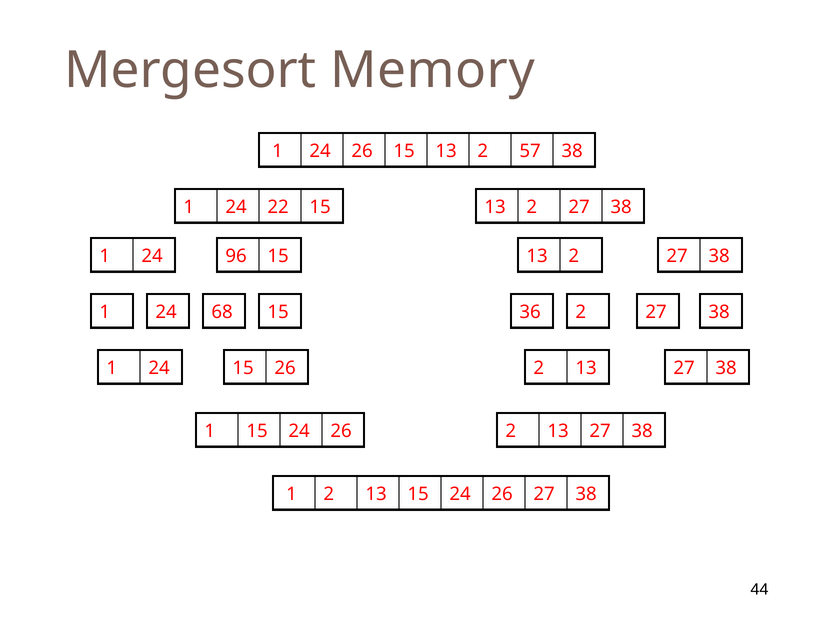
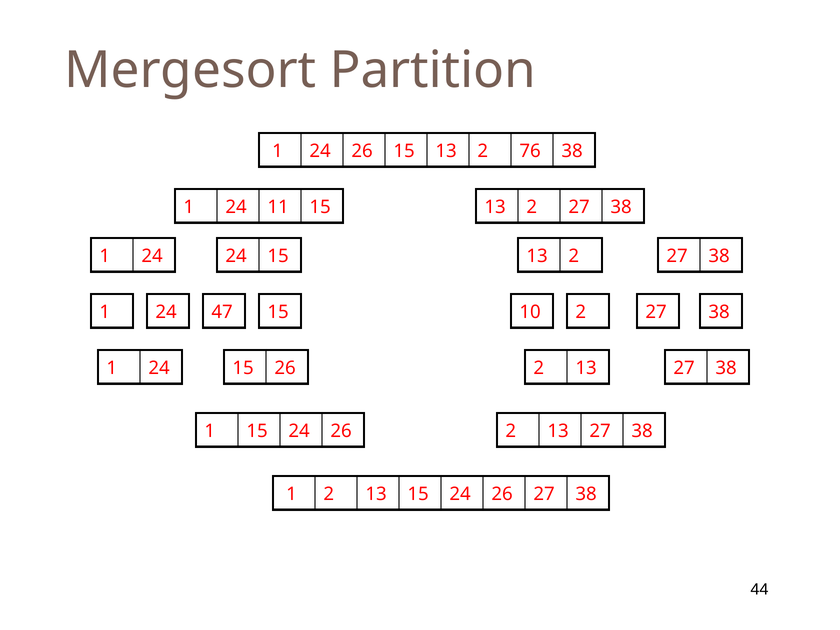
Memory: Memory -> Partition (433, 70)
57: 57 -> 76 (530, 151)
22: 22 -> 11 (278, 207)
24 96: 96 -> 24 (236, 256)
68: 68 -> 47 (222, 312)
36: 36 -> 10 (530, 312)
